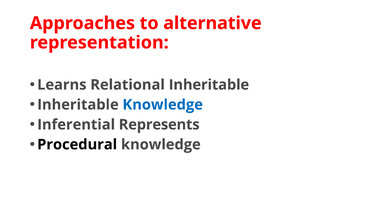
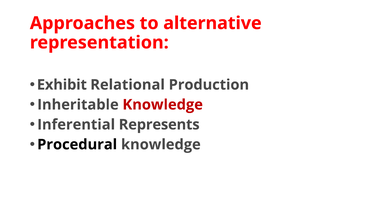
Learns: Learns -> Exhibit (62, 85)
Relational Inheritable: Inheritable -> Production (209, 85)
Knowledge colour: blue -> red (163, 105)
